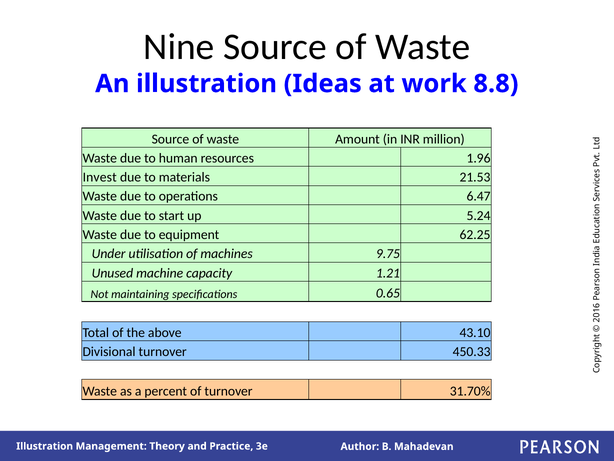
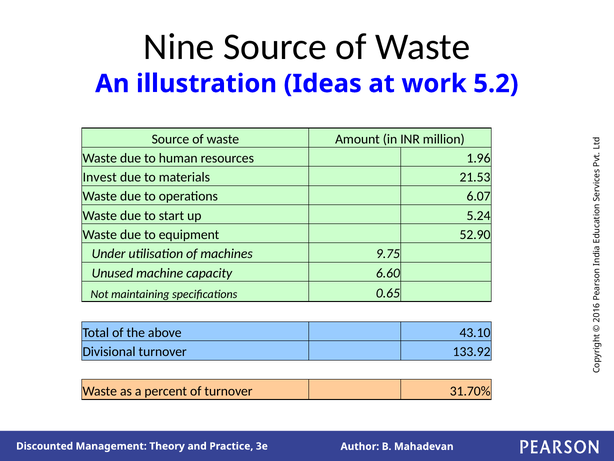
8.8: 8.8 -> 5.2 (496, 84)
6.47: 6.47 -> 6.07 (479, 196)
62.25: 62.25 -> 52.90 (475, 234)
1.21: 1.21 -> 6.60 (388, 273)
450.33: 450.33 -> 133.92 (472, 351)
Illustration: Illustration -> Discounted (45, 446)
